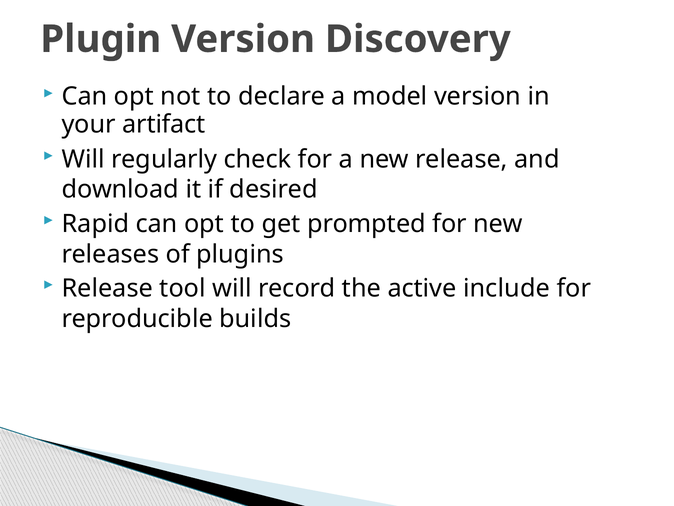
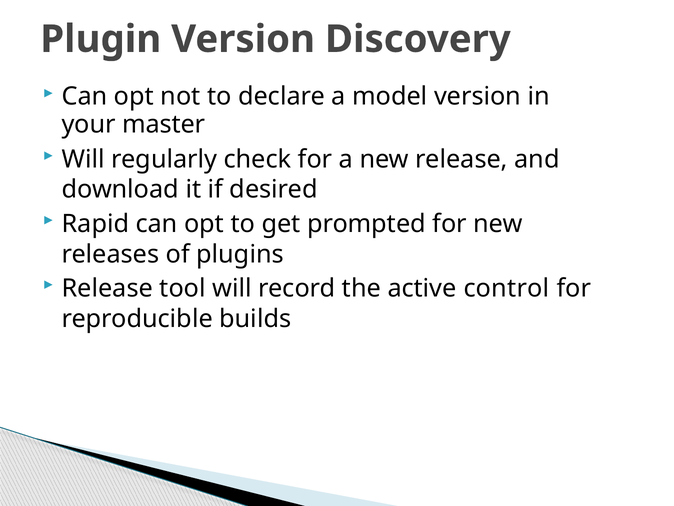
artifact: artifact -> master (164, 124)
include: include -> control (506, 288)
